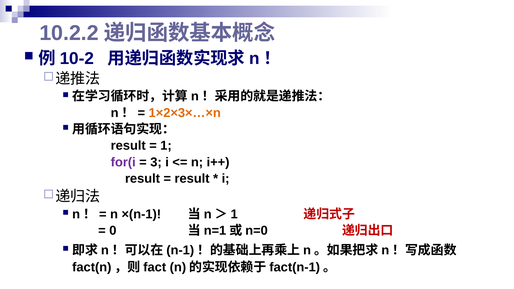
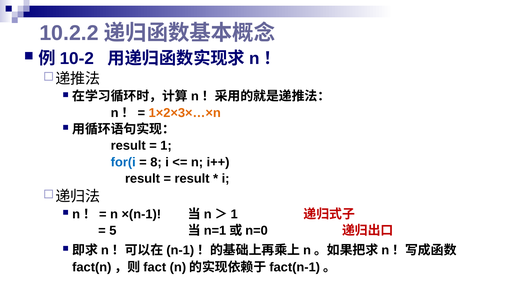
for(i colour: purple -> blue (123, 162)
3: 3 -> 8 (156, 162)
0: 0 -> 5 (113, 231)
